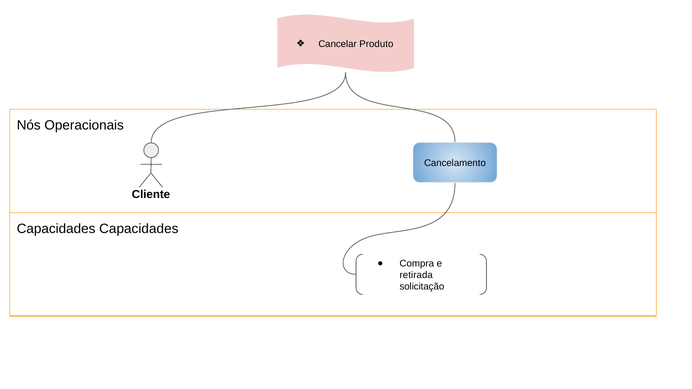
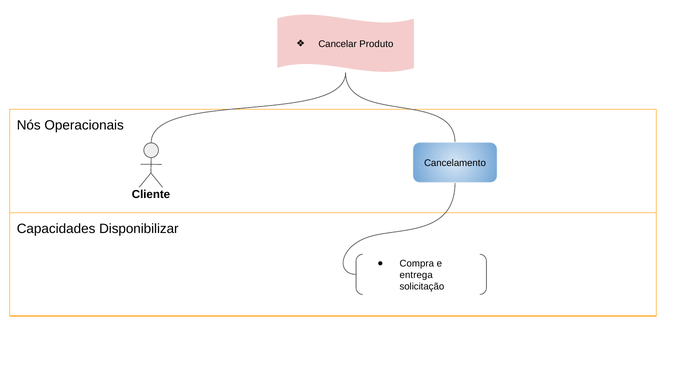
Capacidades Capacidades: Capacidades -> Disponibilizar (139, 229)
retirada: retirada -> entrega (416, 275)
